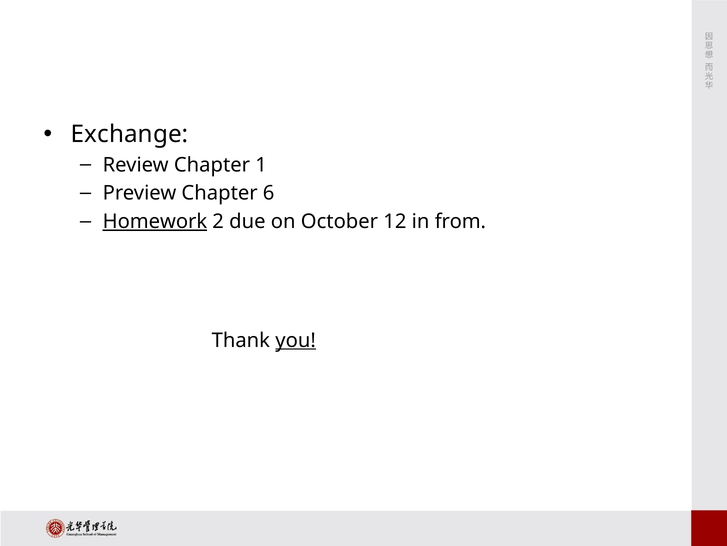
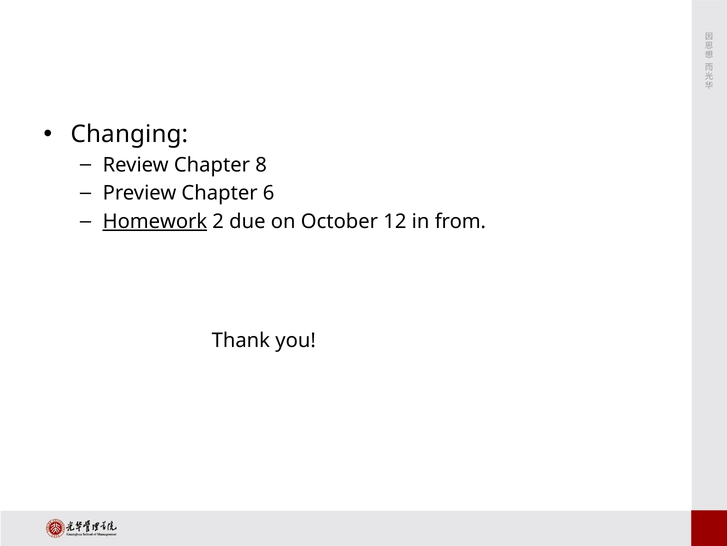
Exchange: Exchange -> Changing (130, 134)
1: 1 -> 8 (261, 165)
you underline: present -> none (296, 340)
